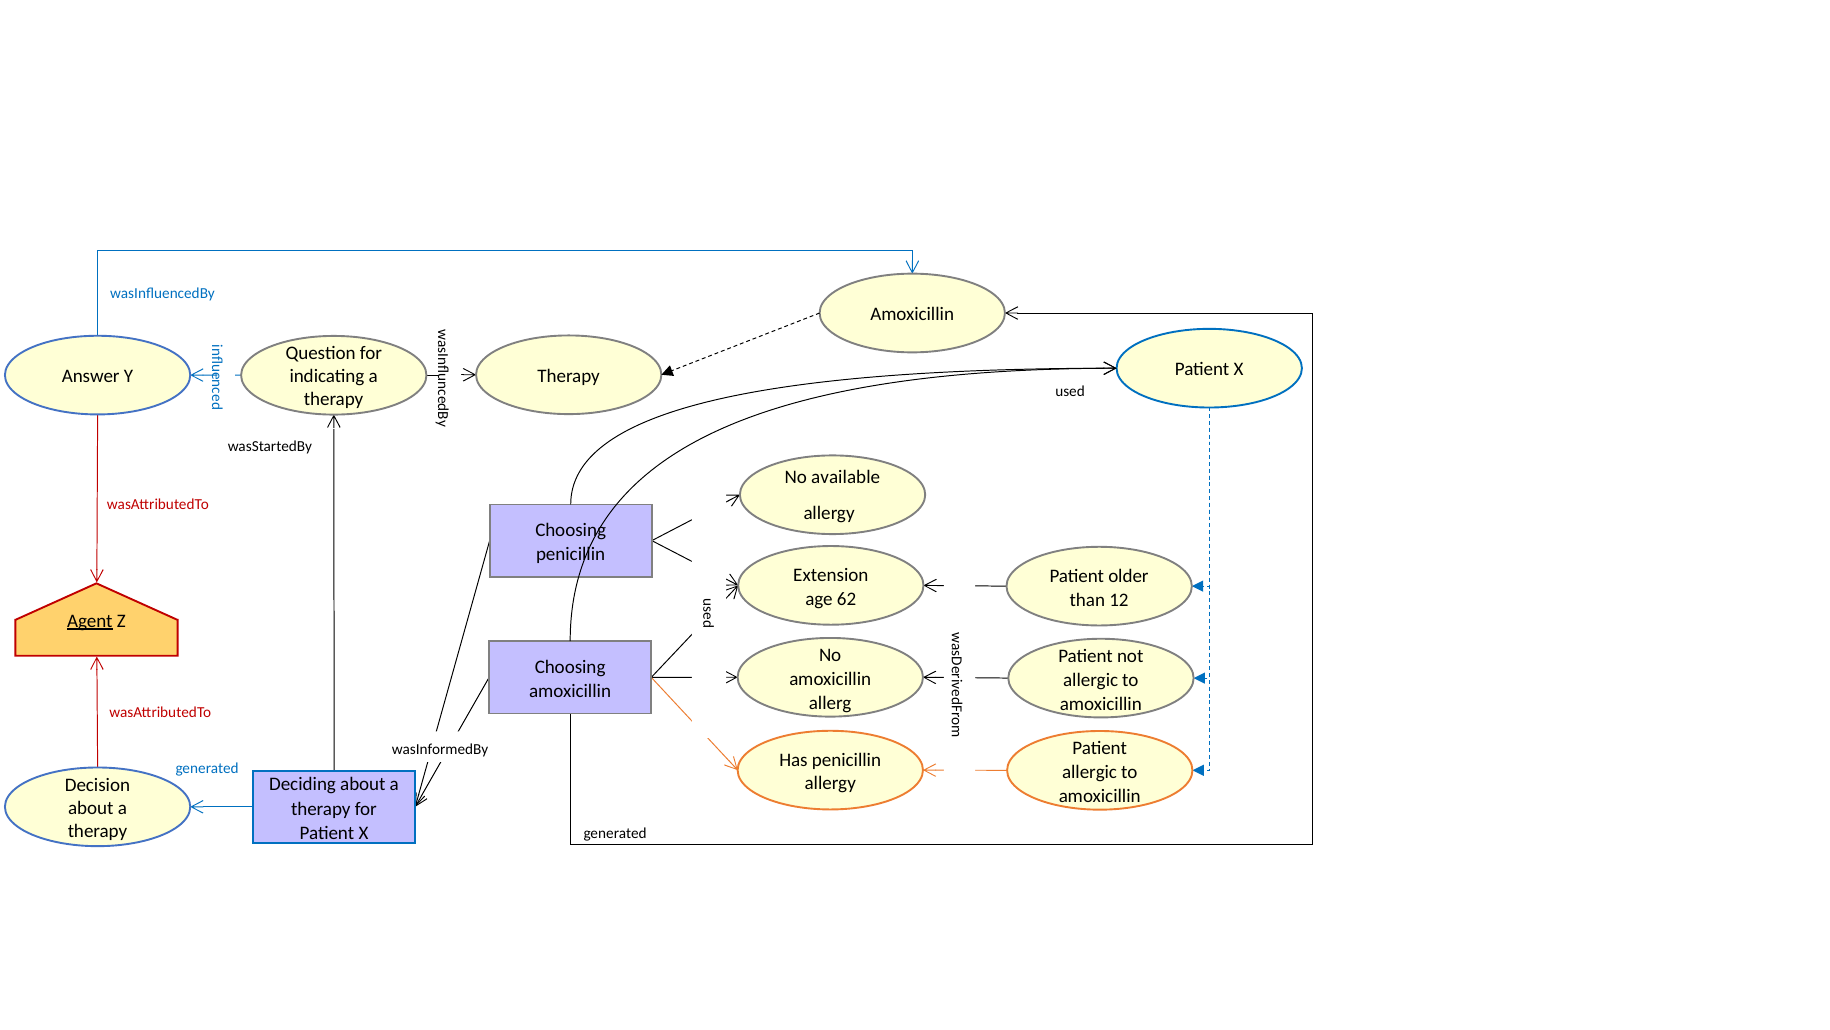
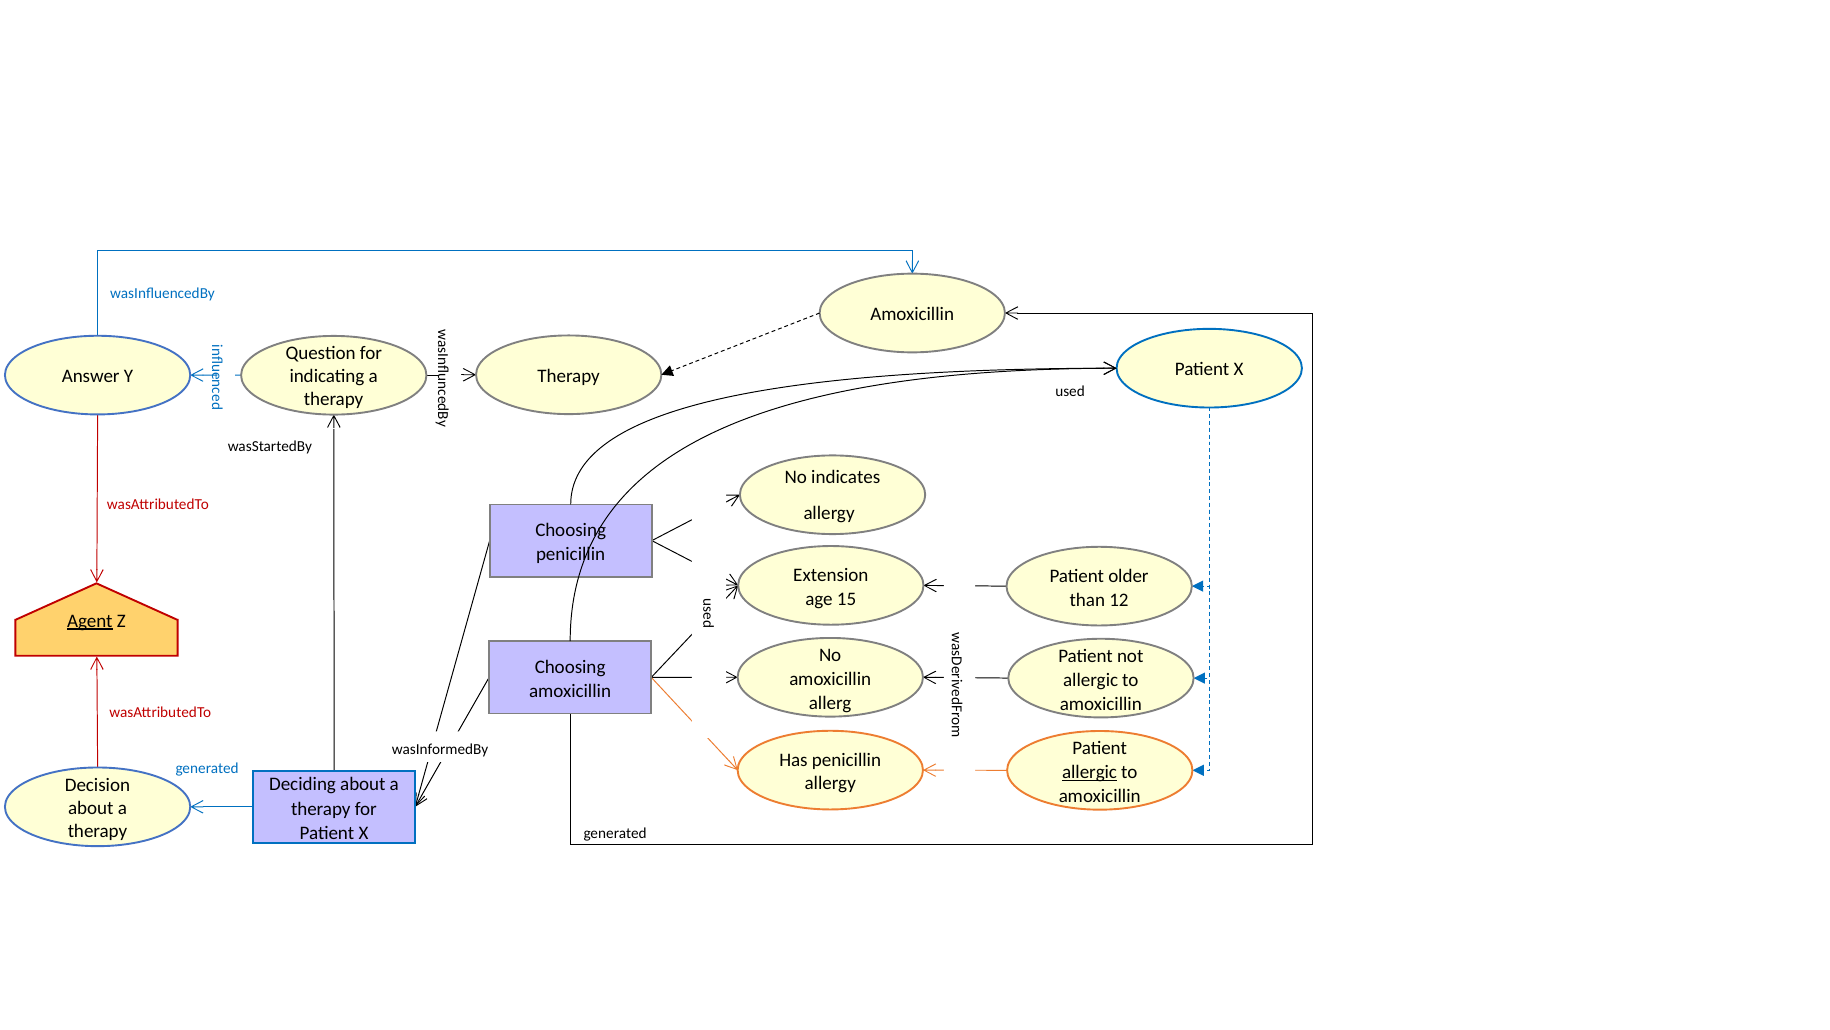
available: available -> indicates (846, 477)
62: 62 -> 15 (847, 599)
allergic underline: none -> present (1090, 772)
